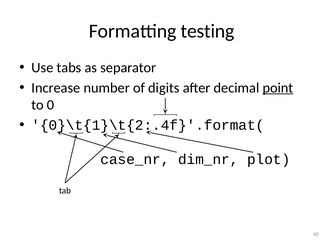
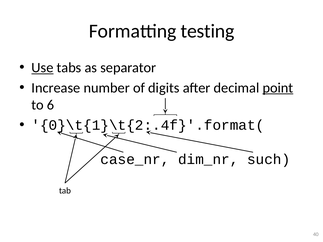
Use underline: none -> present (42, 68)
0: 0 -> 6 (51, 105)
plot: plot -> such (269, 160)
